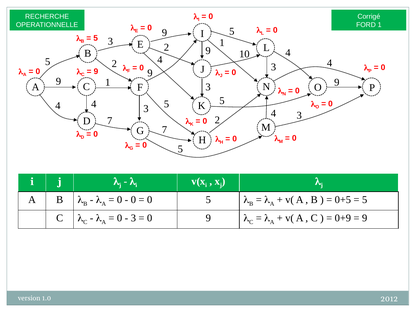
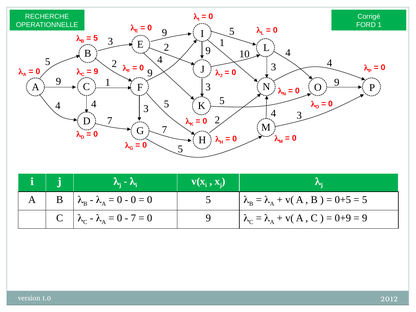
3: 3 -> 7 (133, 218)
